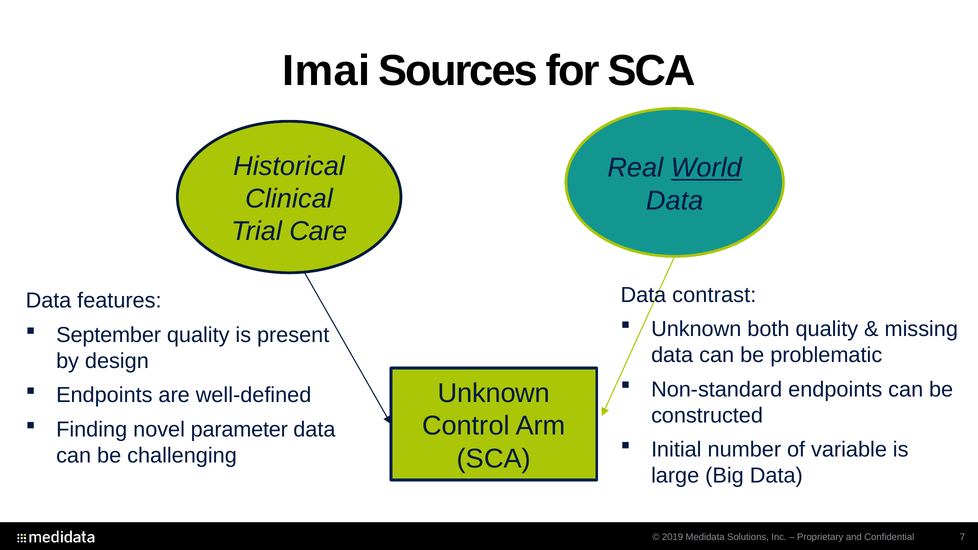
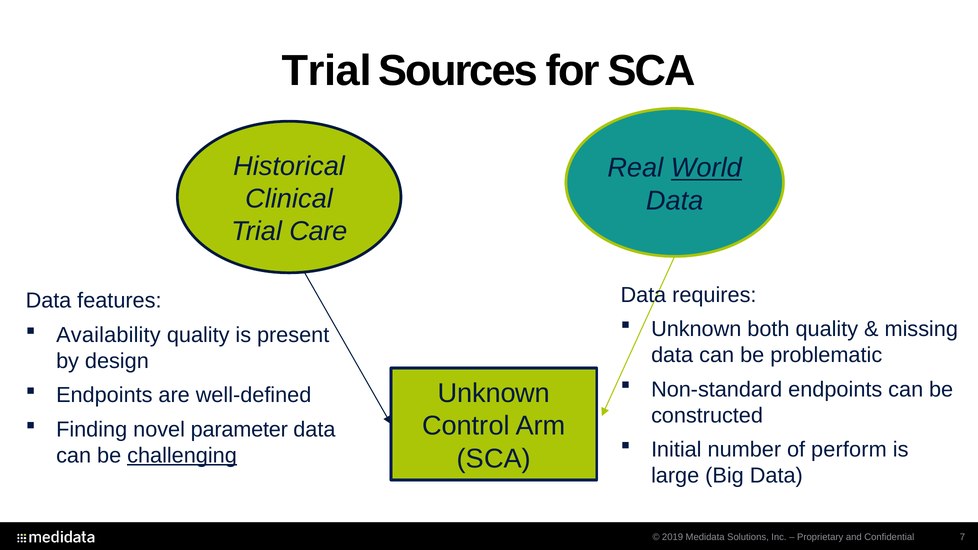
Imai: Imai -> Trial (327, 71)
contrast: contrast -> requires (714, 295)
September: September -> Availability (108, 335)
variable: variable -> perform (849, 450)
challenging underline: none -> present (182, 456)
